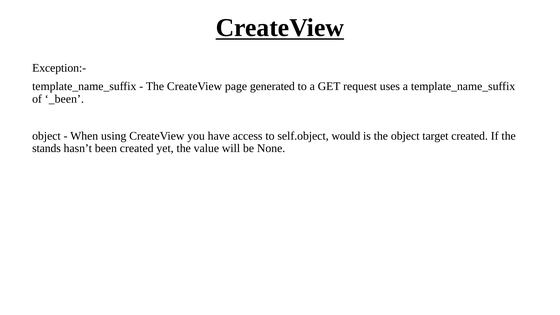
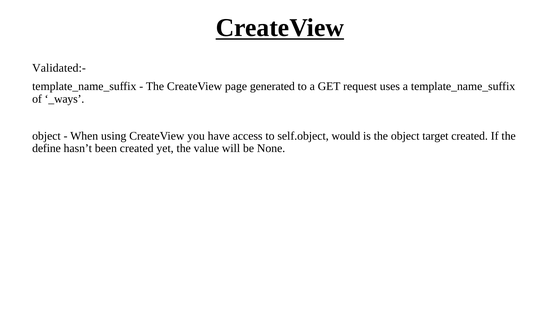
Exception:-: Exception:- -> Validated:- (59, 68)
_been: _been -> _ways (64, 99)
stands: stands -> define (46, 148)
